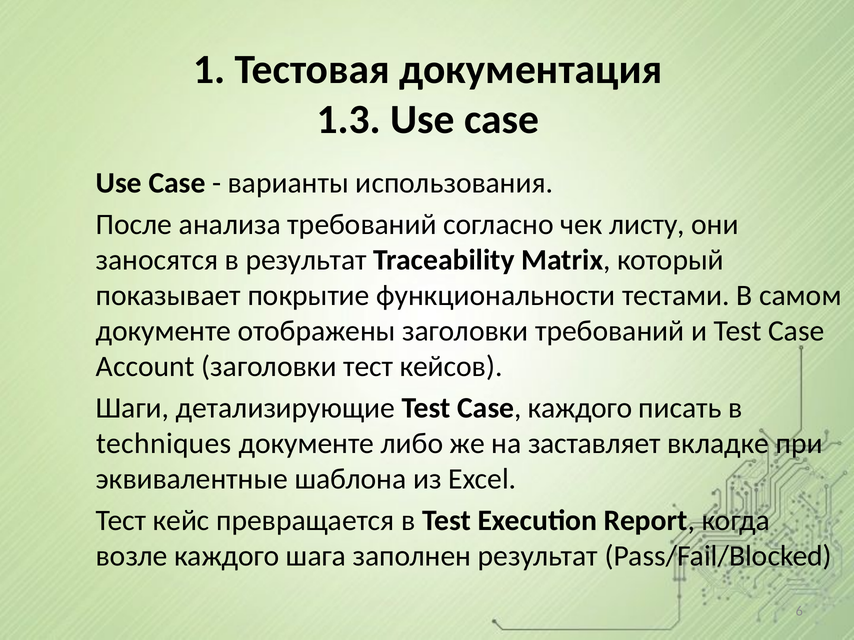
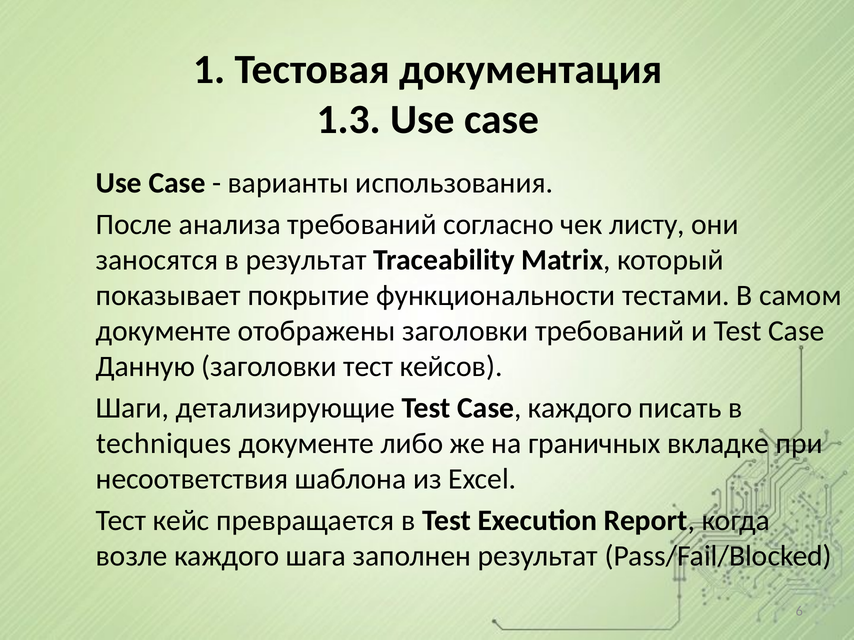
Account: Account -> Данную (145, 367)
заставляет: заставляет -> граничных (594, 444)
эквивалентные: эквивалентные -> несоответствия (192, 479)
